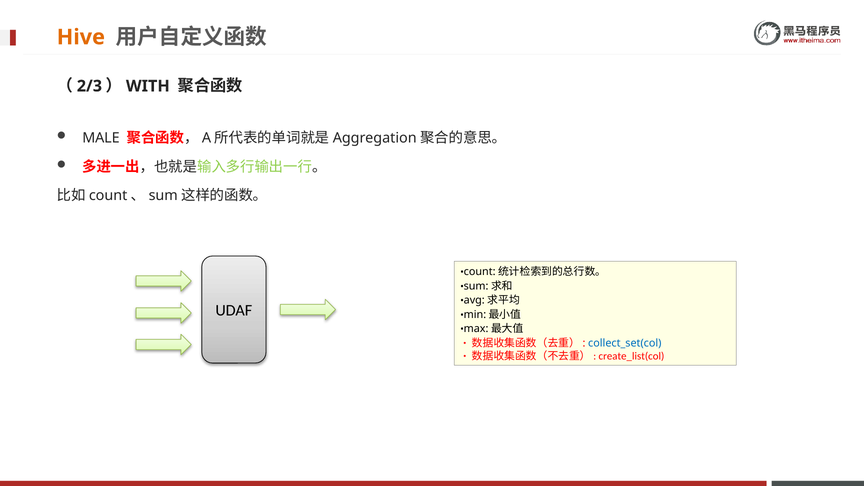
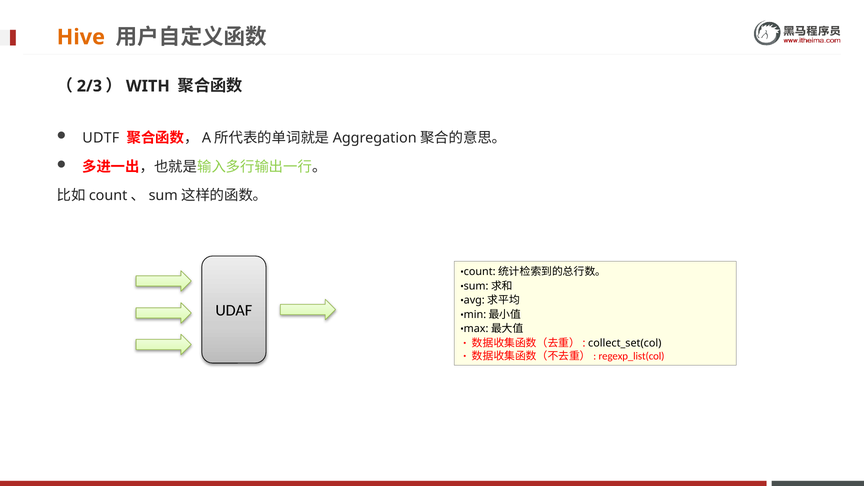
MALE: MALE -> UDTF (101, 138)
collect_set(col colour: blue -> black (625, 343)
create_list(col: create_list(col -> regexp_list(col (632, 356)
